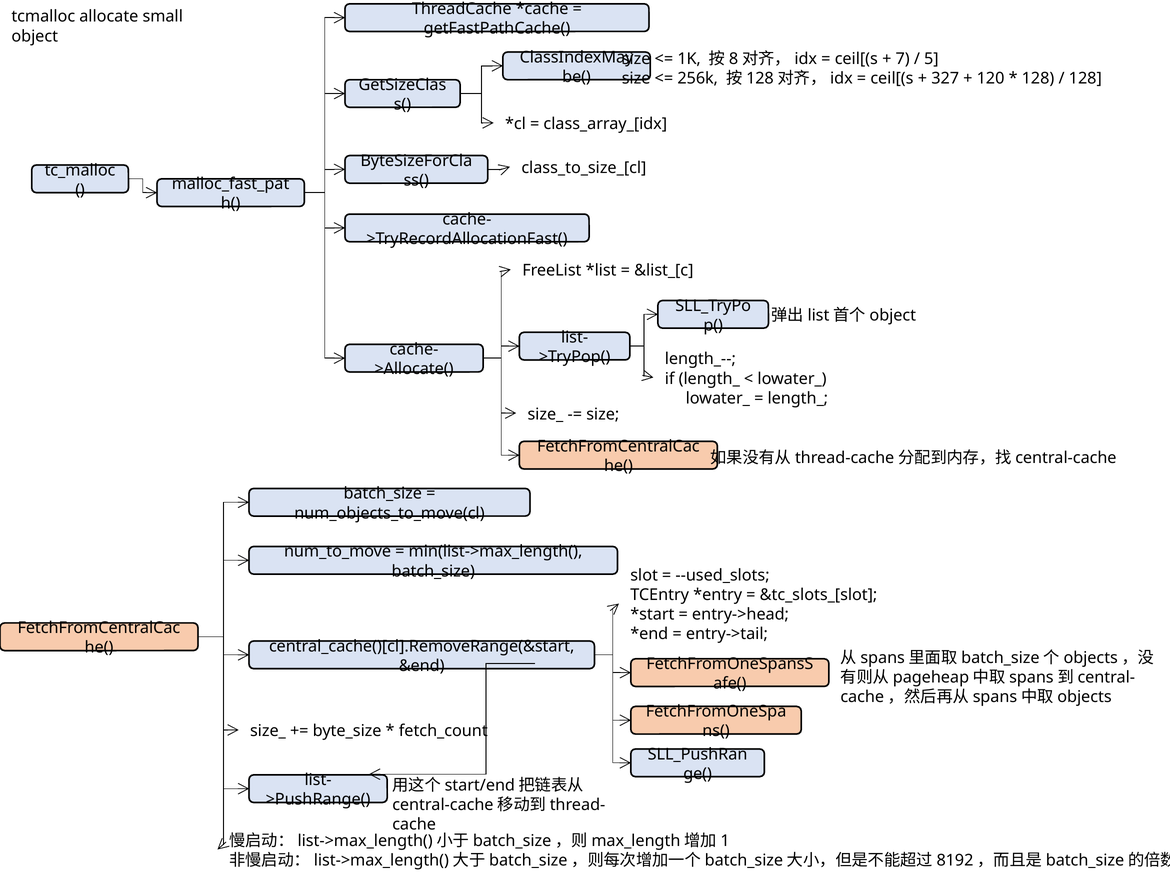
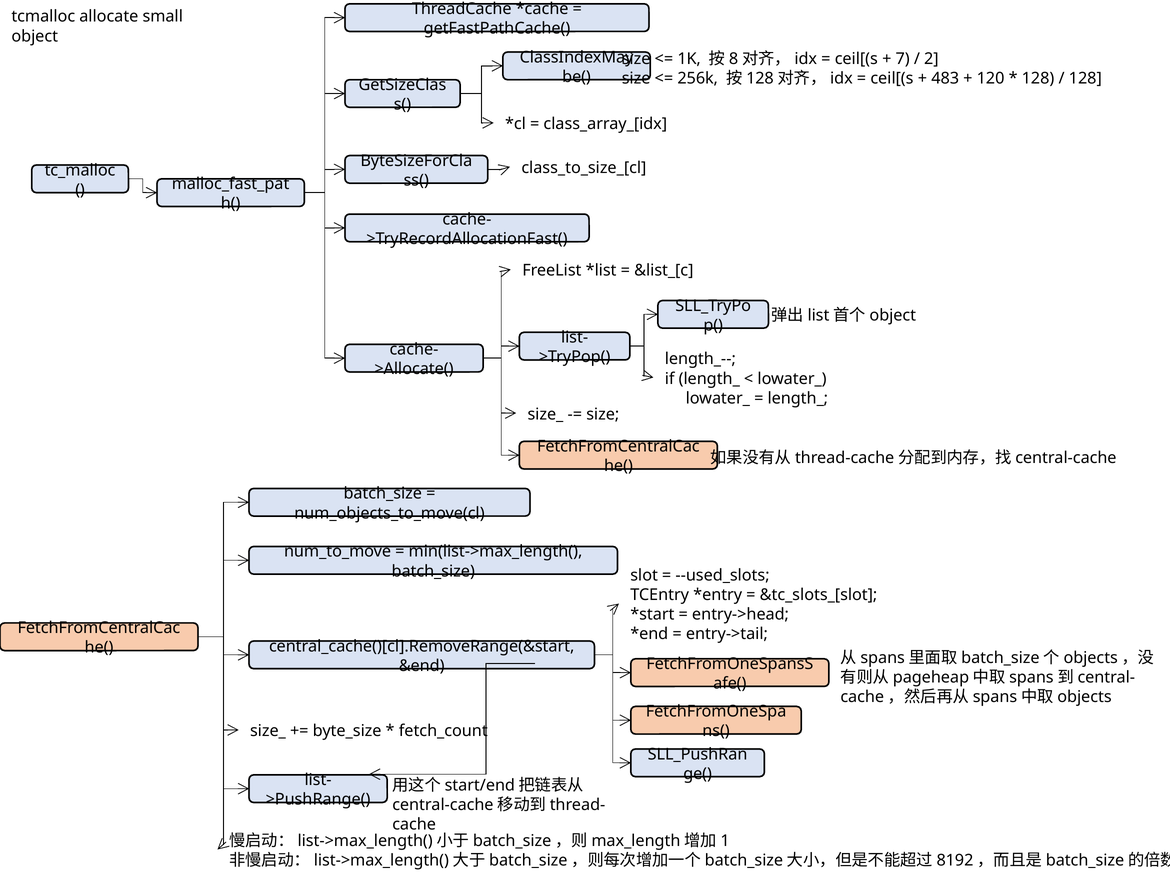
5: 5 -> 2 (931, 59)
327: 327 -> 483 (945, 78)
